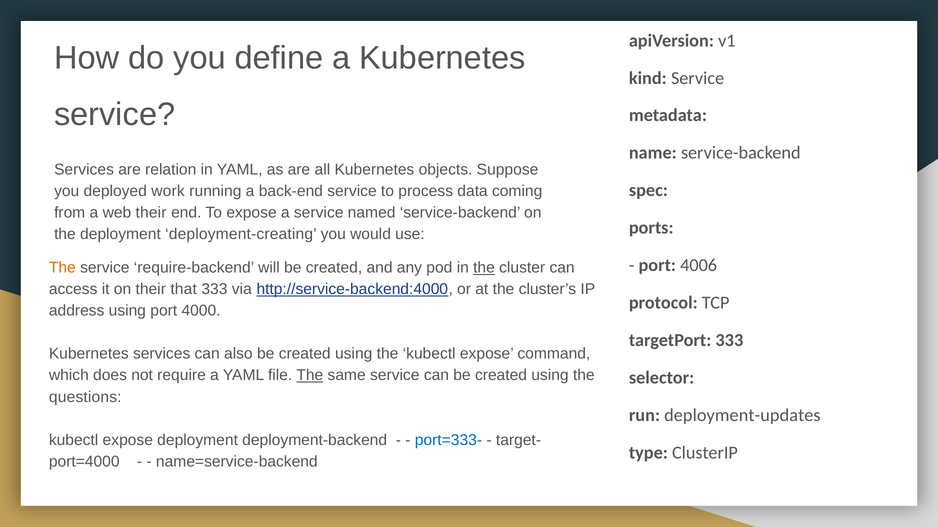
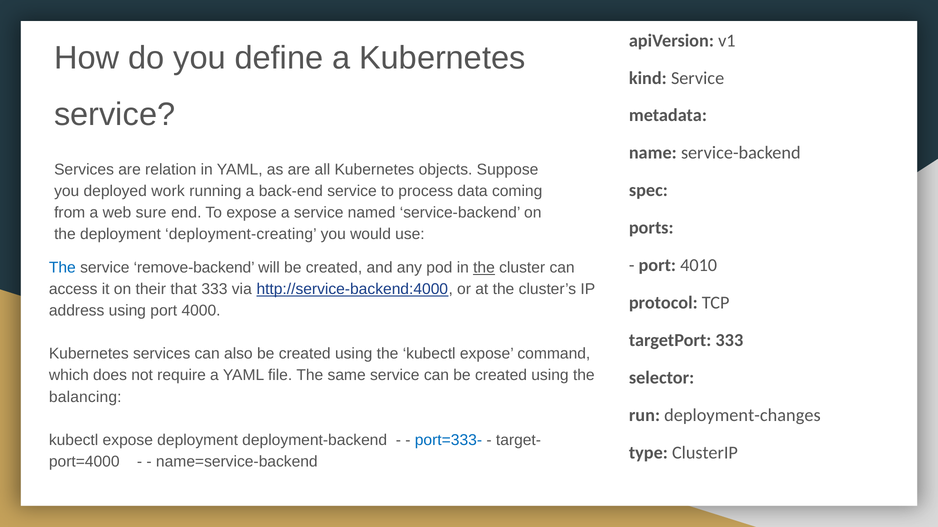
web their: their -> sure (151, 213)
4006: 4006 -> 4010 (699, 266)
The colour: orange -> blue (62, 268)
require-backend: require-backend -> remove-backend (194, 268)
The underline: present -> none (310, 376)
questions: questions -> balancing (85, 397)
deployment-updates: deployment-updates -> deployment-changes (742, 416)
